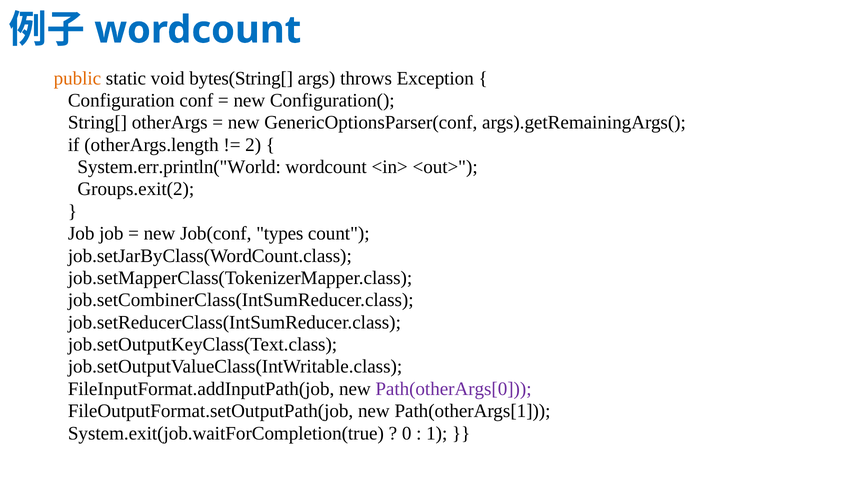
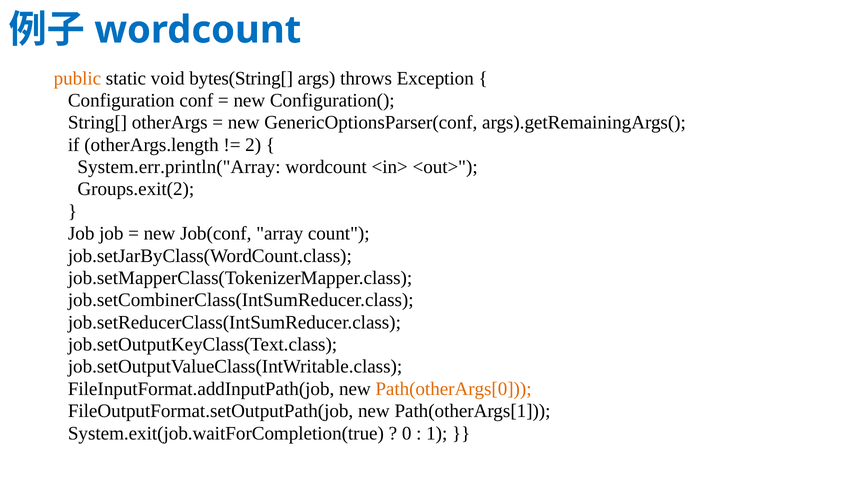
System.err.println("World: System.err.println("World -> System.err.println("Array (179, 167)
types: types -> array (280, 233)
Path(otherArgs[0 colour: purple -> orange (453, 389)
